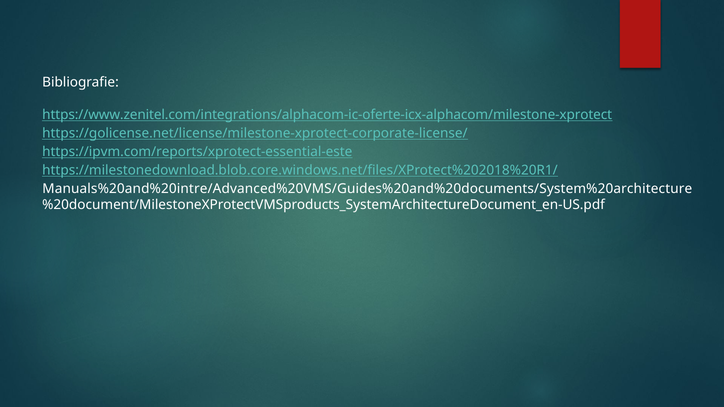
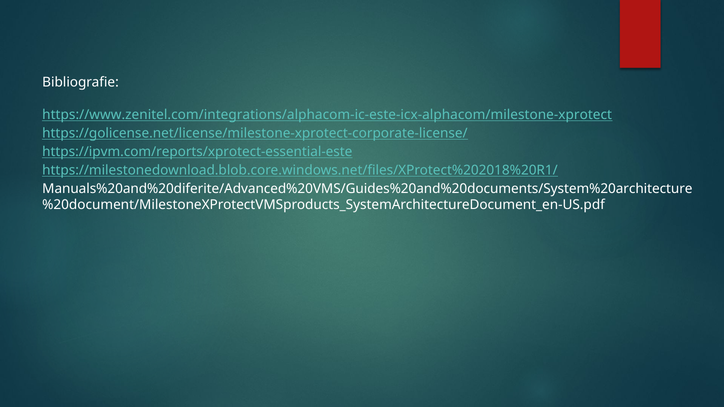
https://www.zenitel.com/integrations/alphacom-ic-oferte-icx-alphacom/milestone-xprotect: https://www.zenitel.com/integrations/alphacom-ic-oferte-icx-alphacom/milestone-xprotect -> https://www.zenitel.com/integrations/alphacom-ic-este-icx-alphacom/milestone-xprotect (327, 115)
Manuals%20and%20intre/Advanced%20VMS/Guides%20and%20documents/System%20architecture: Manuals%20and%20intre/Advanced%20VMS/Guides%20and%20documents/System%20architecture -> Manuals%20and%20diferite/Advanced%20VMS/Guides%20and%20documents/System%20architecture (367, 189)
